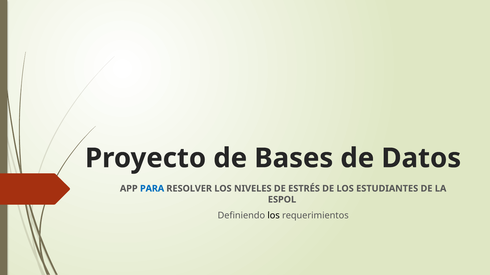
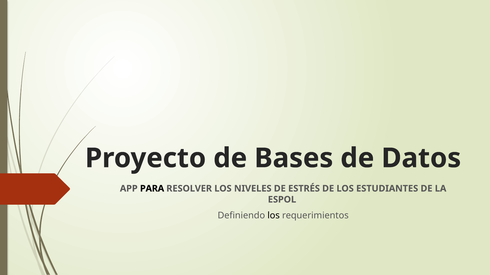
PARA colour: blue -> black (152, 189)
